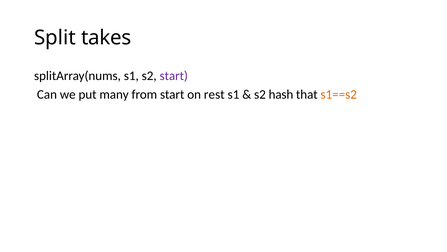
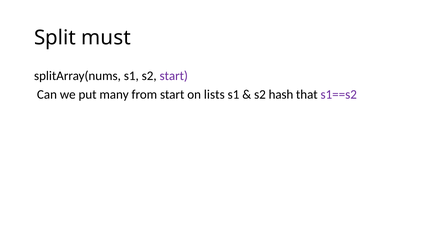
takes: takes -> must (106, 38)
rest: rest -> lists (214, 94)
s1==s2 colour: orange -> purple (339, 94)
